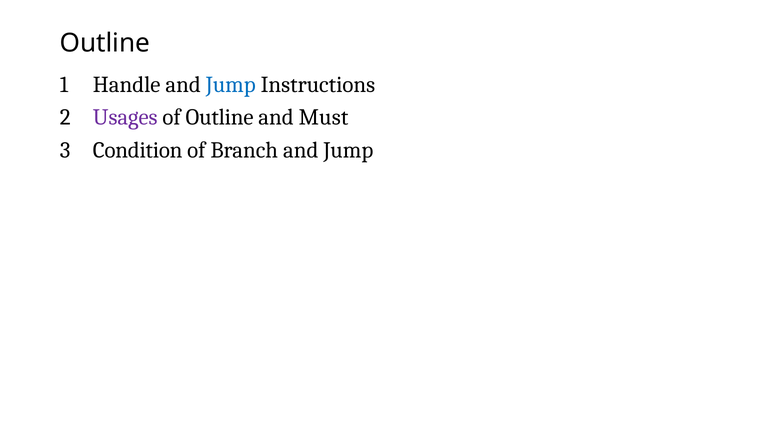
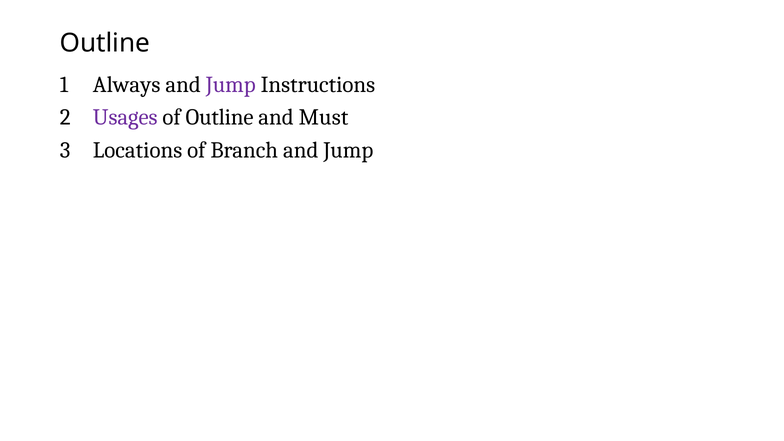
Handle: Handle -> Always (127, 85)
Jump colour: blue -> purple (231, 85)
Condition: Condition -> Locations (138, 150)
